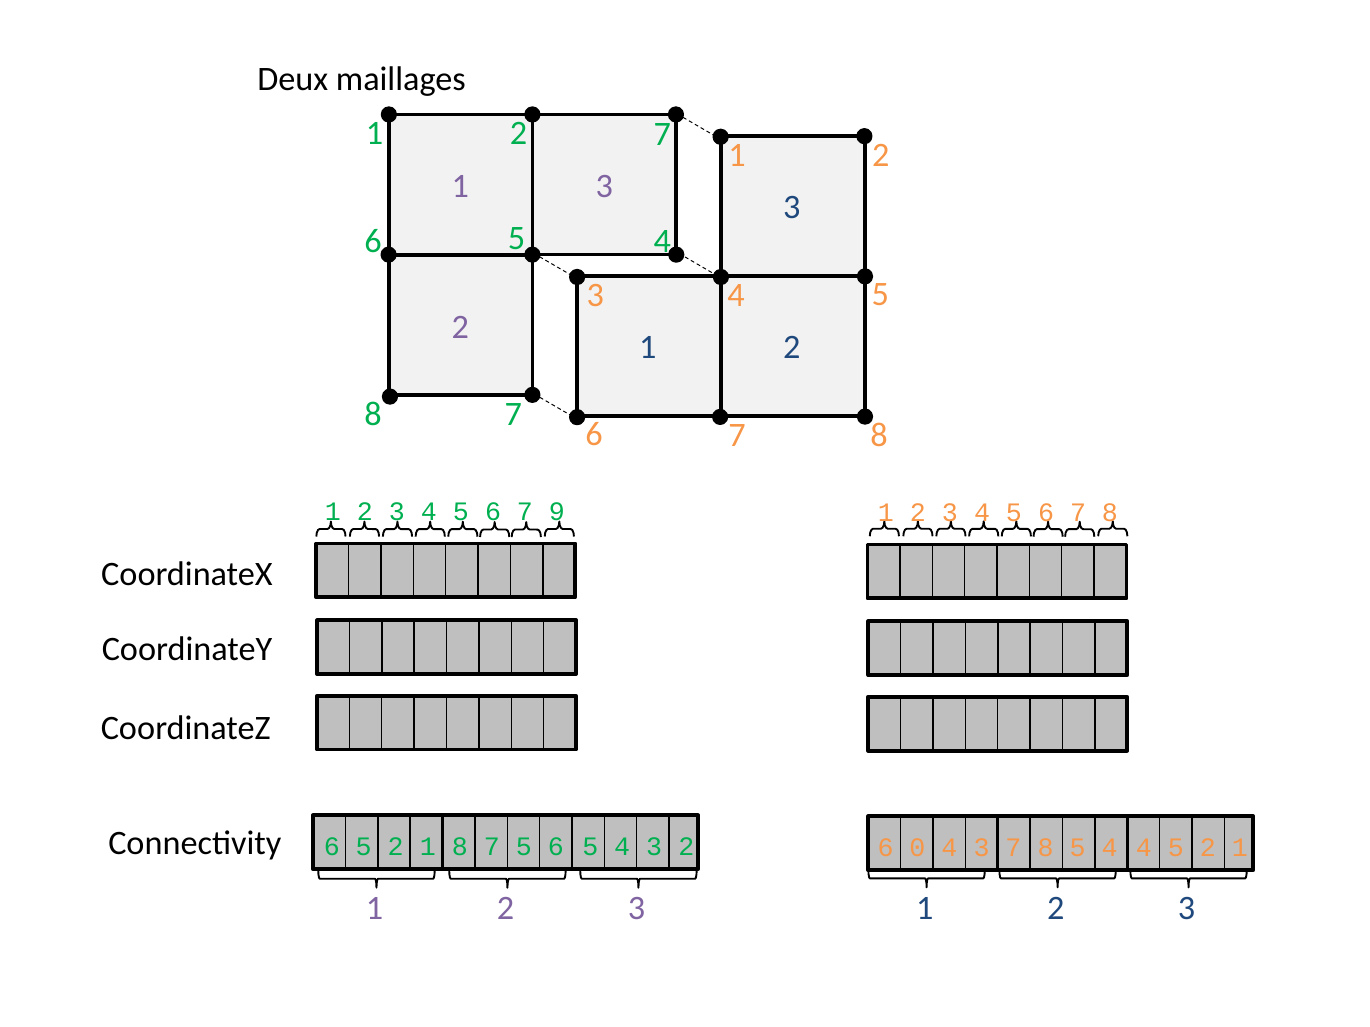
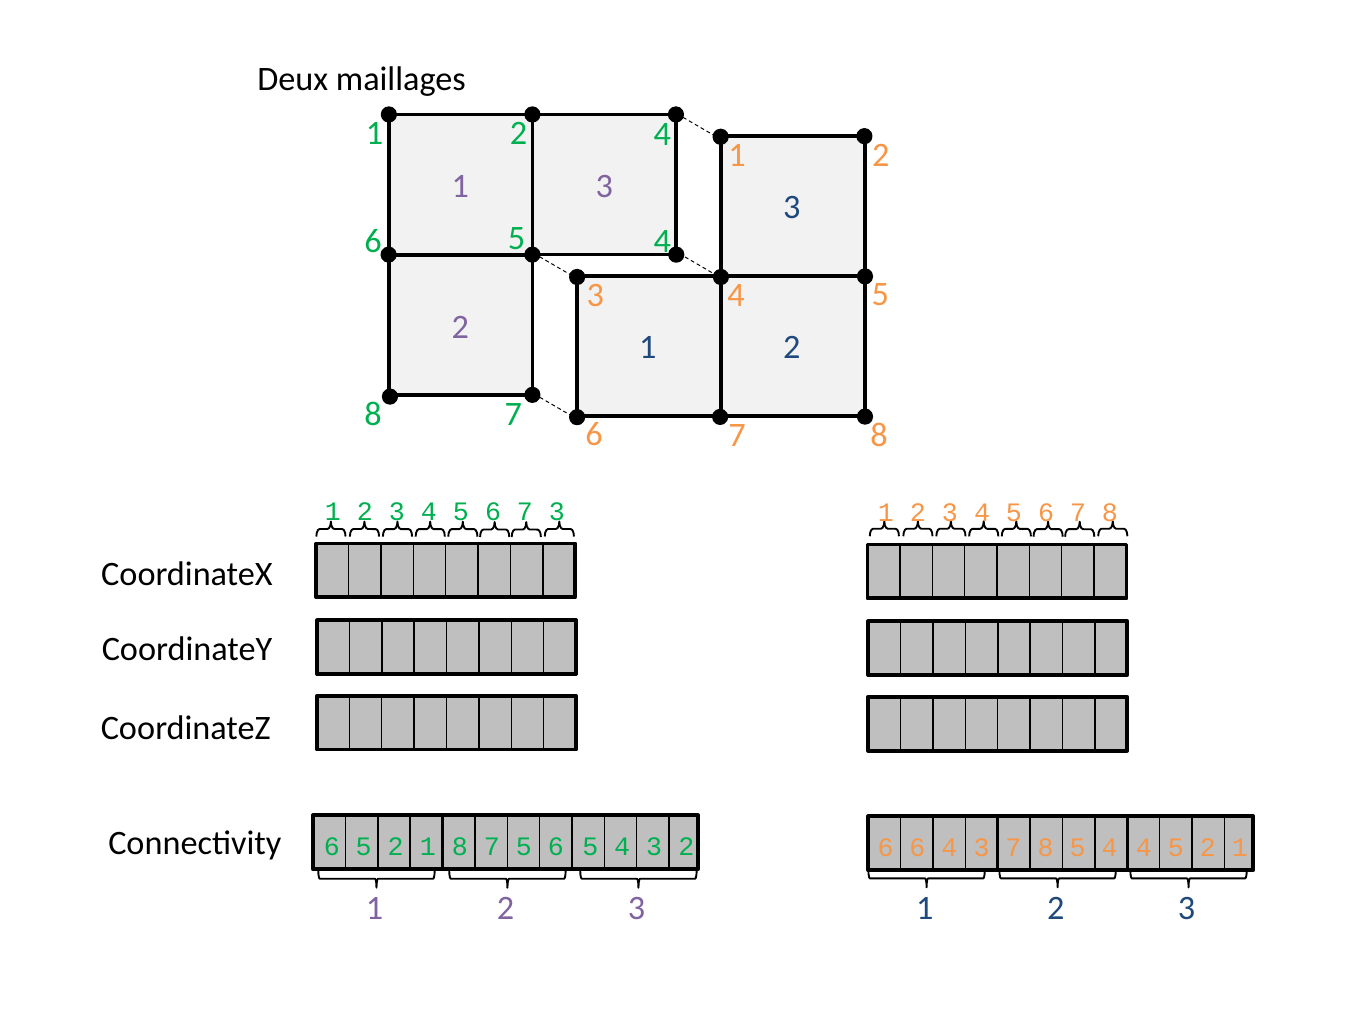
2 7: 7 -> 4 (662, 135)
7 9: 9 -> 3 (557, 512)
6 0: 0 -> 6 (917, 848)
